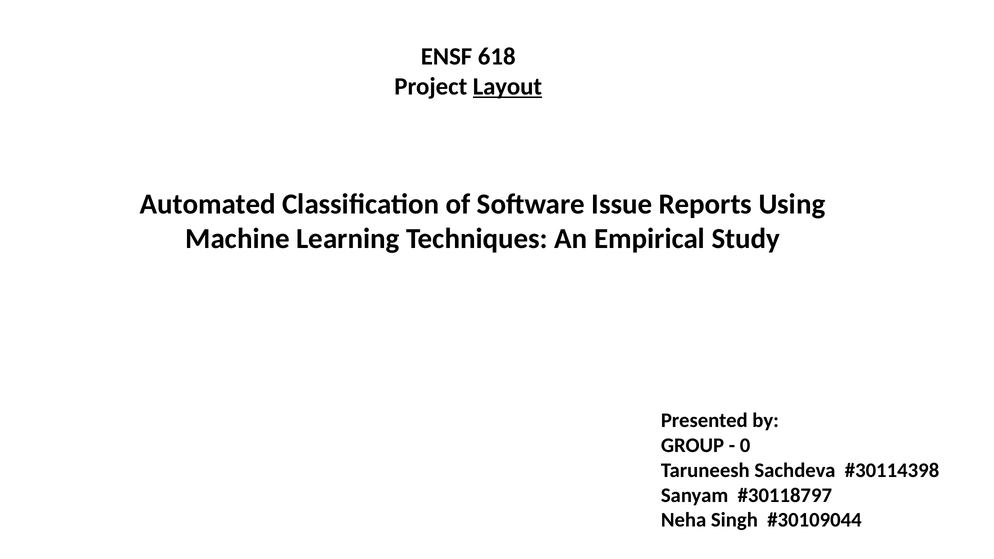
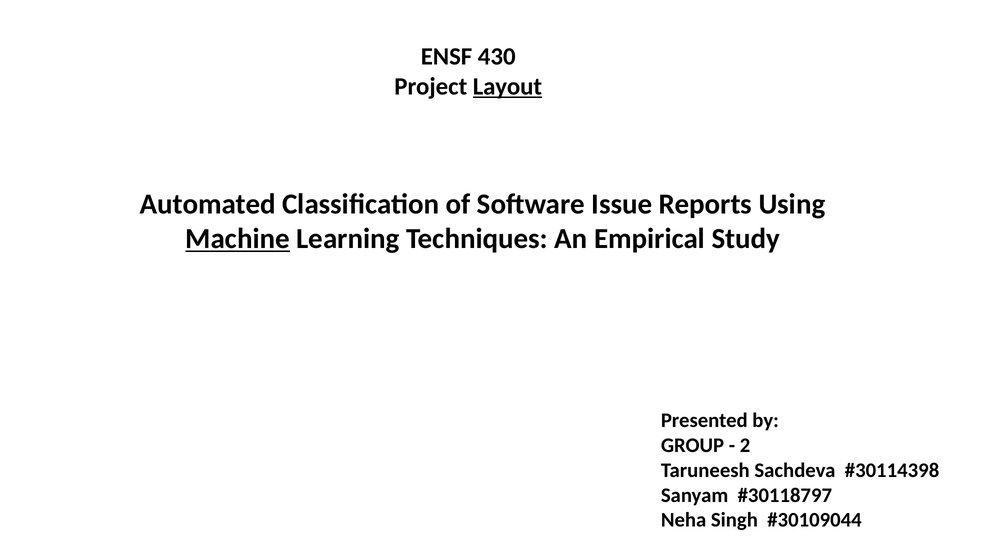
618: 618 -> 430 (497, 57)
Machine underline: none -> present (238, 239)
0: 0 -> 2 (745, 446)
